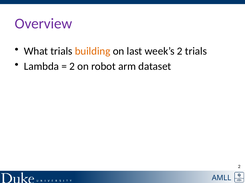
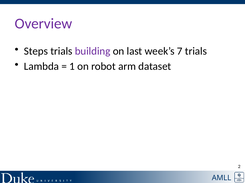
What: What -> Steps (36, 51)
building colour: orange -> purple (93, 51)
week’s 2: 2 -> 7 (180, 51)
2: 2 -> 1 (72, 67)
